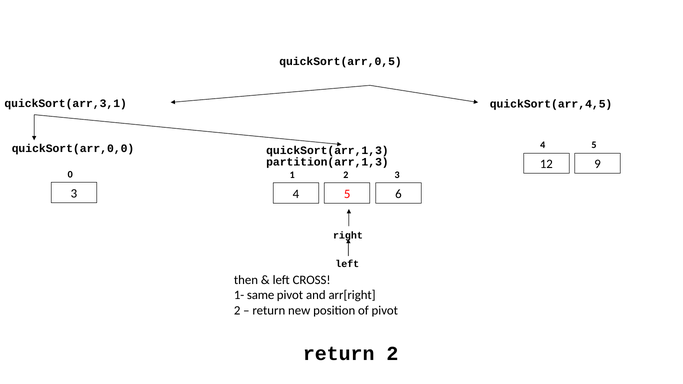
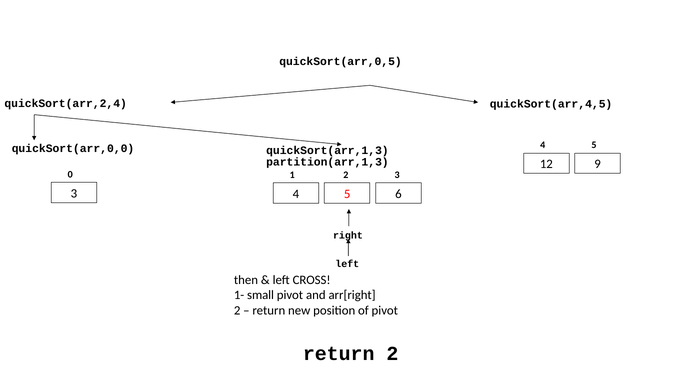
quickSort(arr,3,1: quickSort(arr,3,1 -> quickSort(arr,2,4 (66, 104)
same: same -> small (261, 295)
